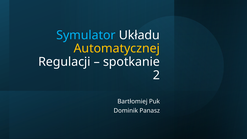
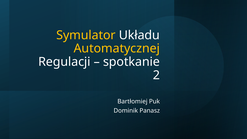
Symulator colour: light blue -> yellow (86, 35)
